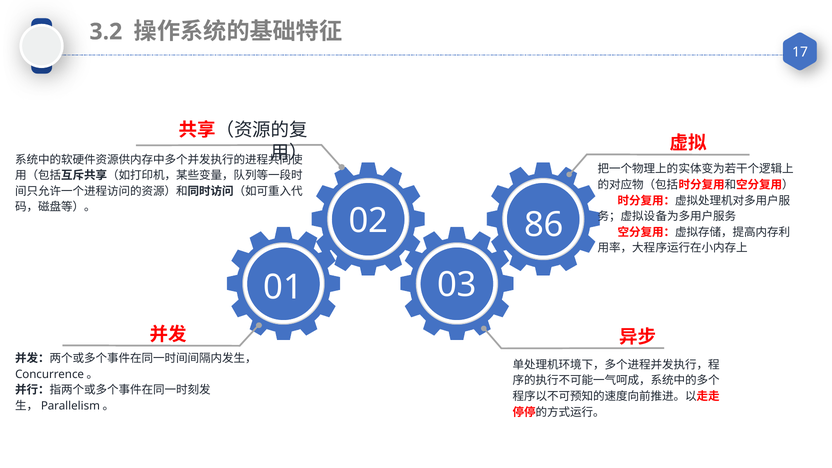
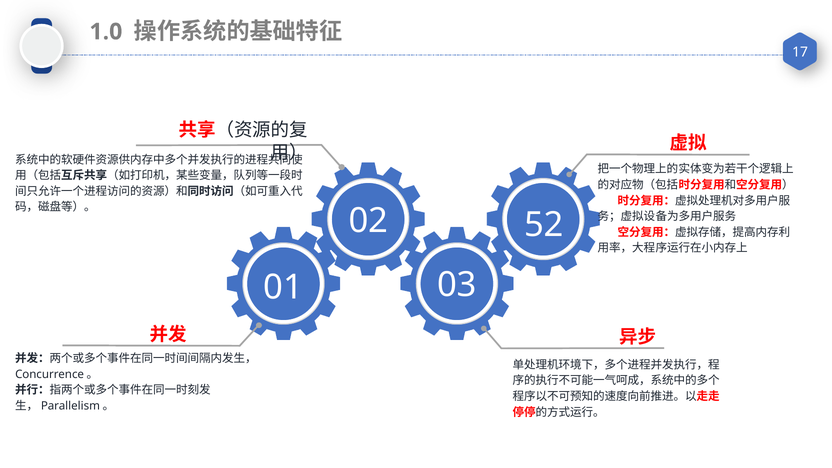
3.2: 3.2 -> 1.0 (106, 32)
86: 86 -> 52 (544, 225)
